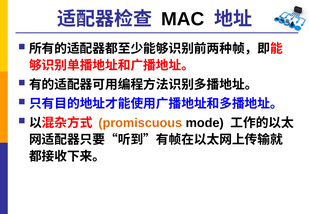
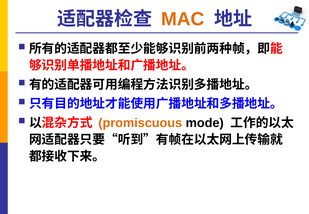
MAC colour: black -> orange (183, 19)
